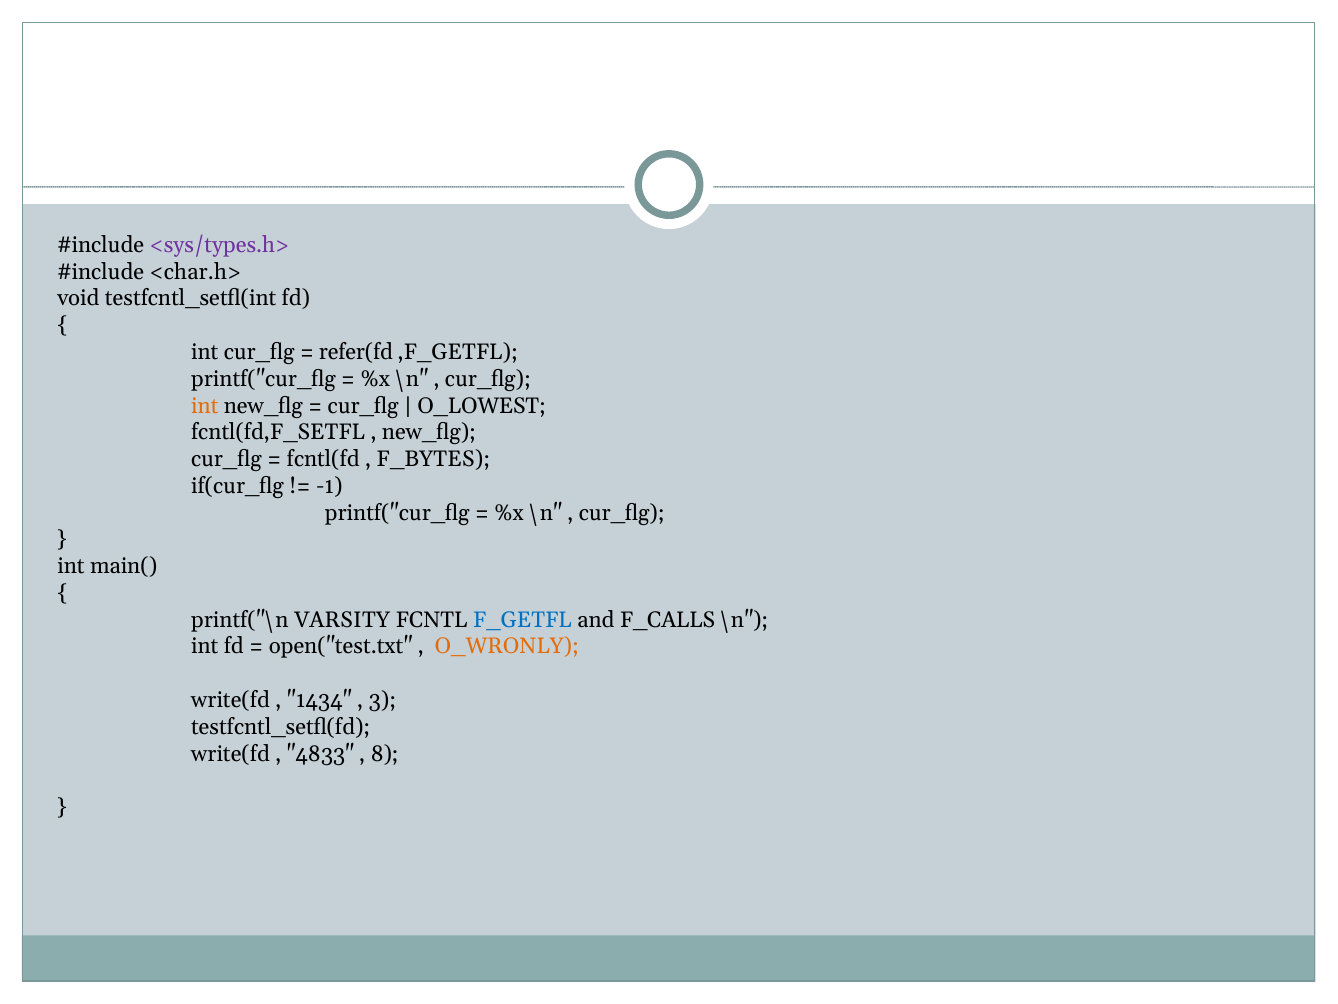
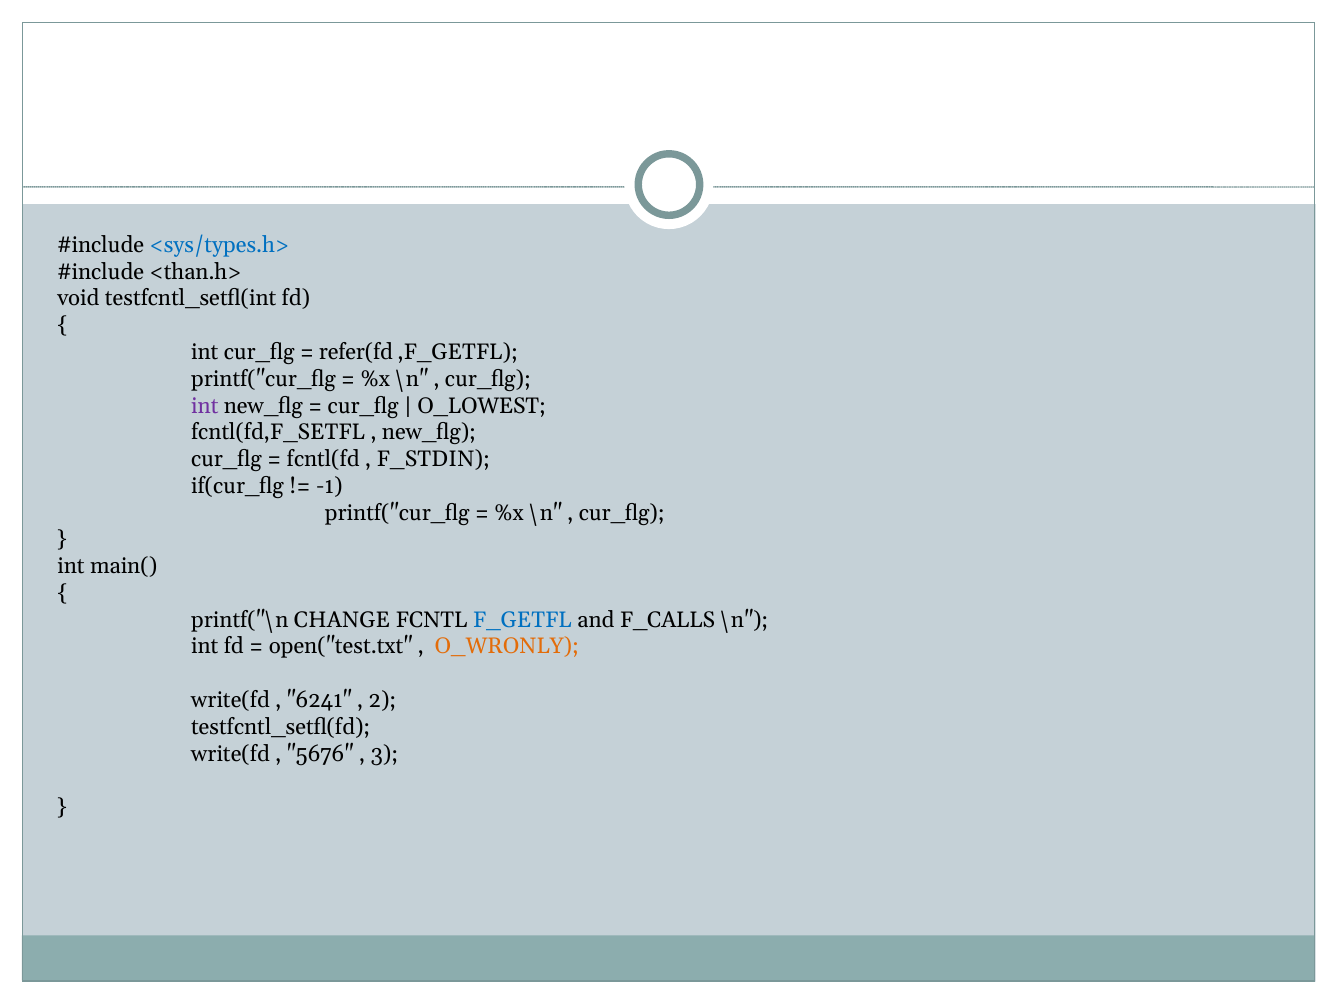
<sys/types.h> colour: purple -> blue (219, 245)
<char.h>: <char.h> -> <than.h> (196, 272)
int colour: orange -> purple (205, 405)
F_BYTES: F_BYTES -> F_STDIN (433, 459)
VARSITY: VARSITY -> CHANGE (342, 620)
1434: 1434 -> 6241 (319, 700)
3: 3 -> 2 (382, 700)
4833: 4833 -> 5676 (320, 753)
8: 8 -> 3 (384, 753)
